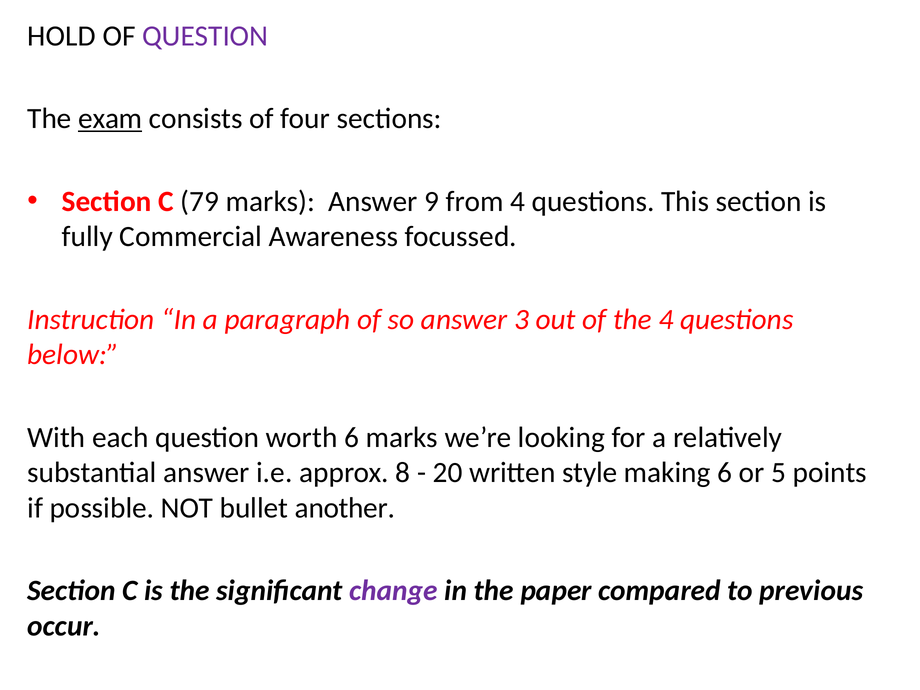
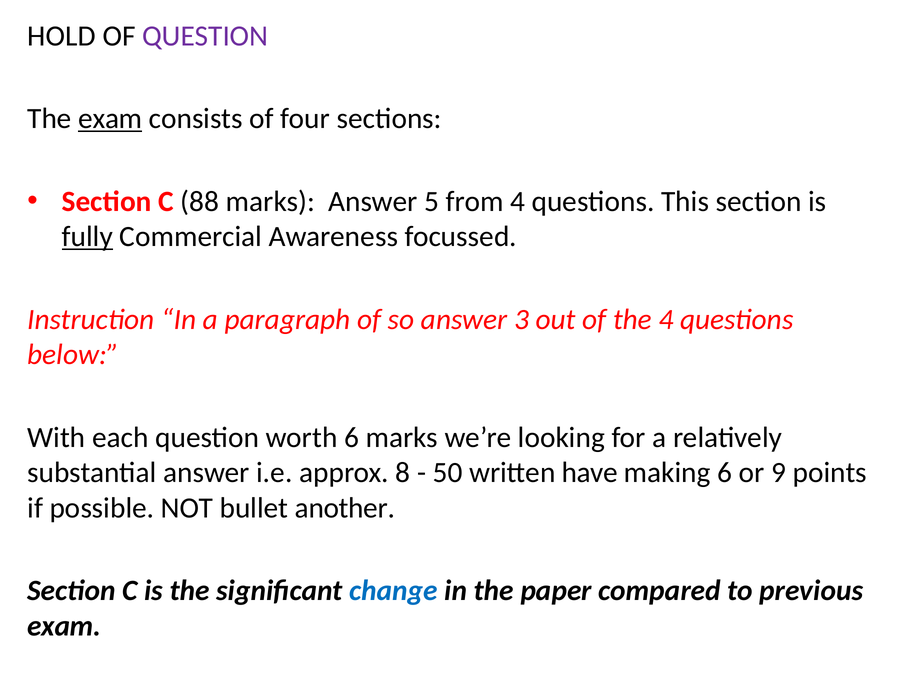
79: 79 -> 88 (200, 201)
9: 9 -> 5 (432, 201)
fully underline: none -> present (87, 237)
20: 20 -> 50 (448, 473)
style: style -> have (590, 473)
5: 5 -> 9 (779, 473)
change colour: purple -> blue (393, 591)
occur: occur -> exam (64, 626)
